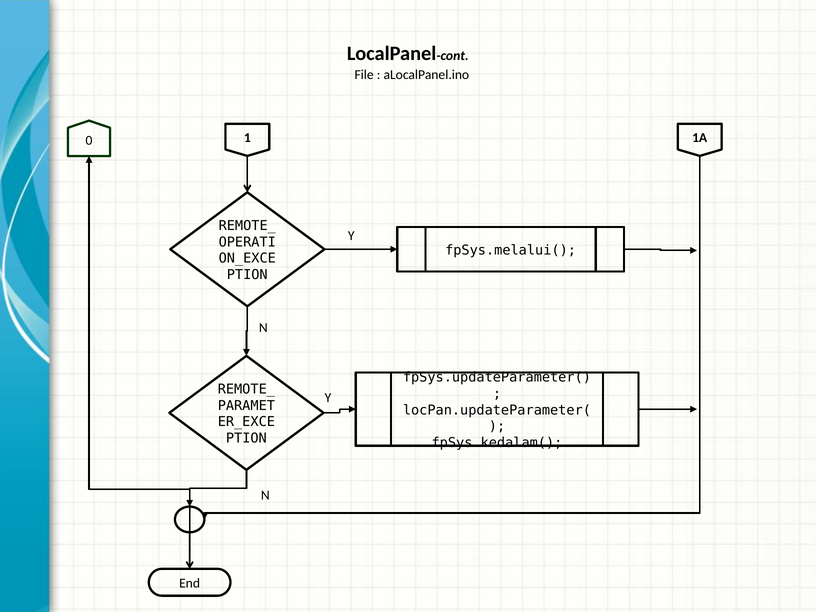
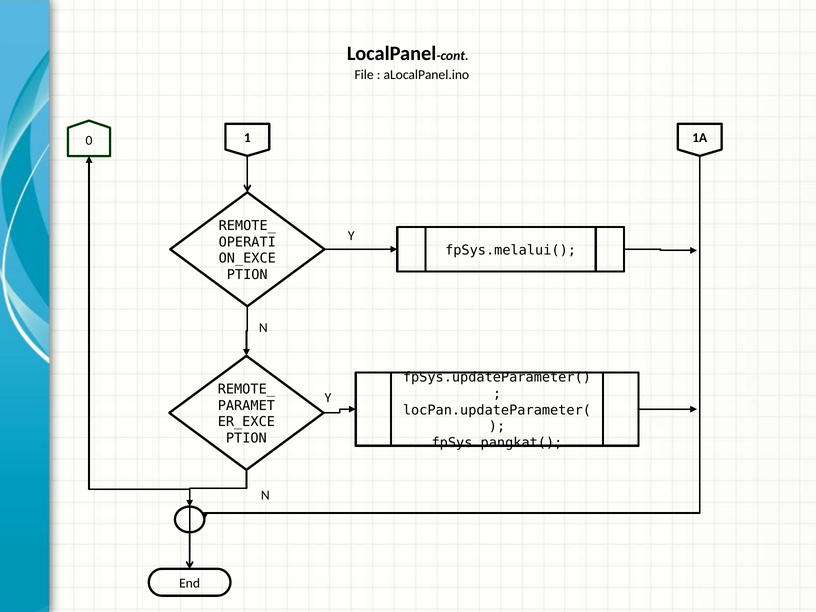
fpSys.kedalam(: fpSys.kedalam( -> fpSys.pangkat( (497, 443)
